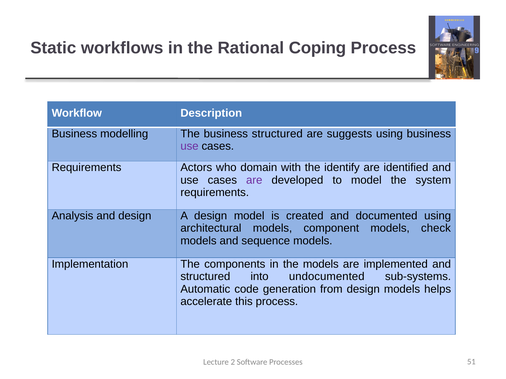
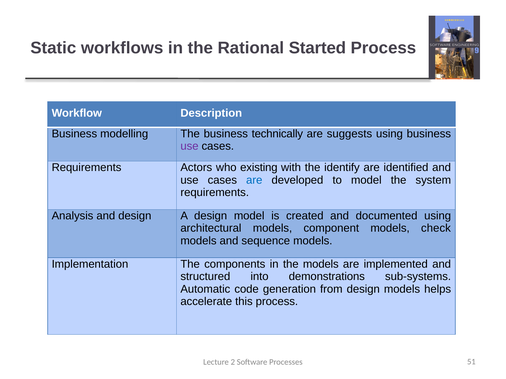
Coping: Coping -> Started (317, 48)
business structured: structured -> technically (277, 134)
domain: domain -> existing (259, 168)
are colour: purple -> blue (254, 180)
undocumented: undocumented -> demonstrations (327, 277)
